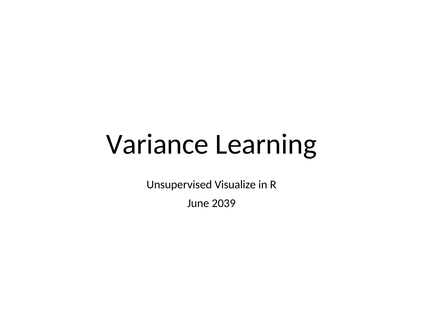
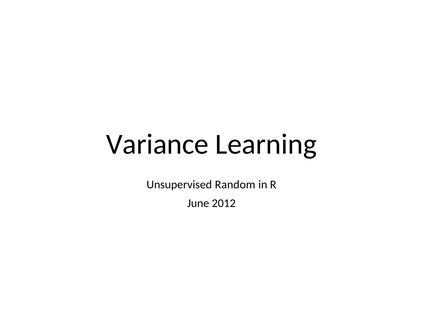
Visualize: Visualize -> Random (235, 185)
2039: 2039 -> 2012 (224, 203)
